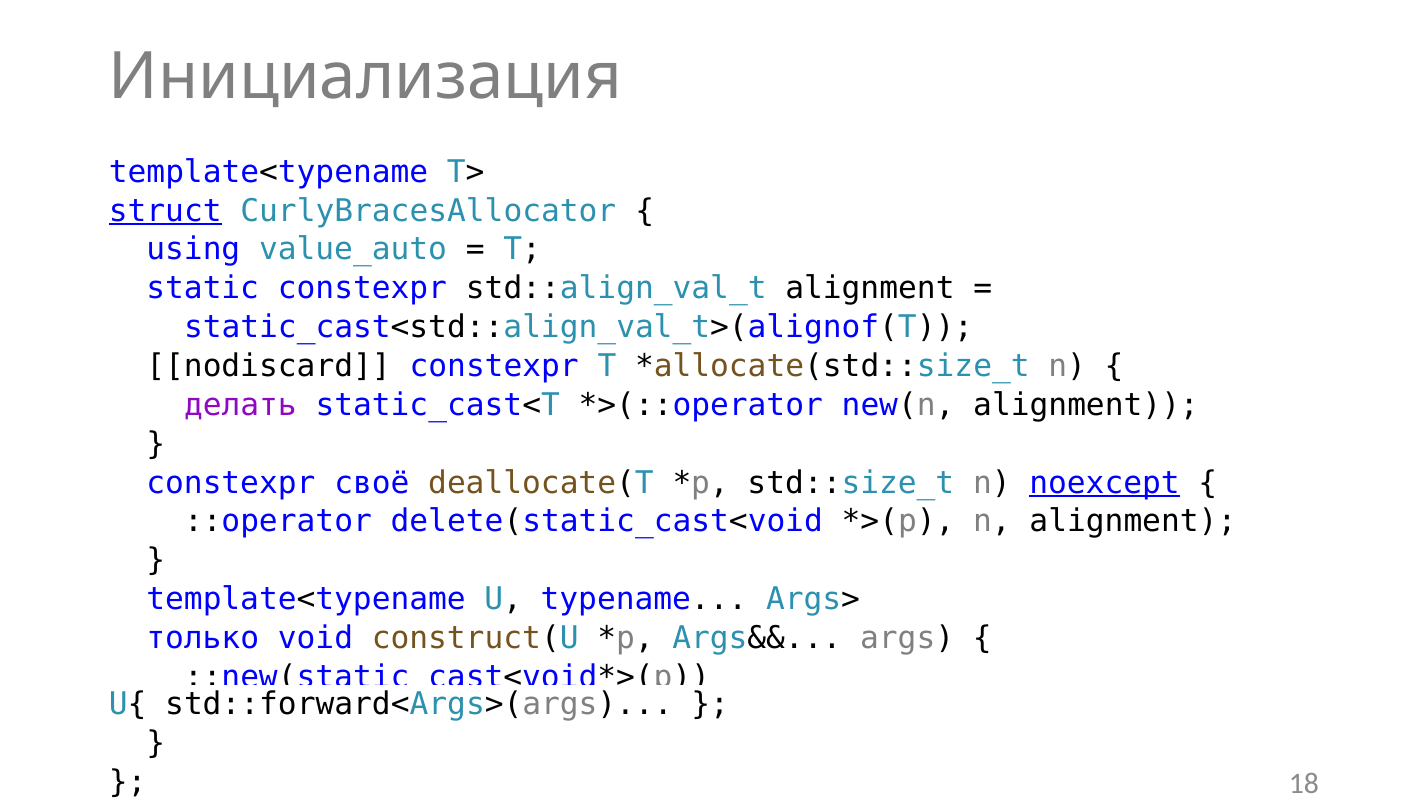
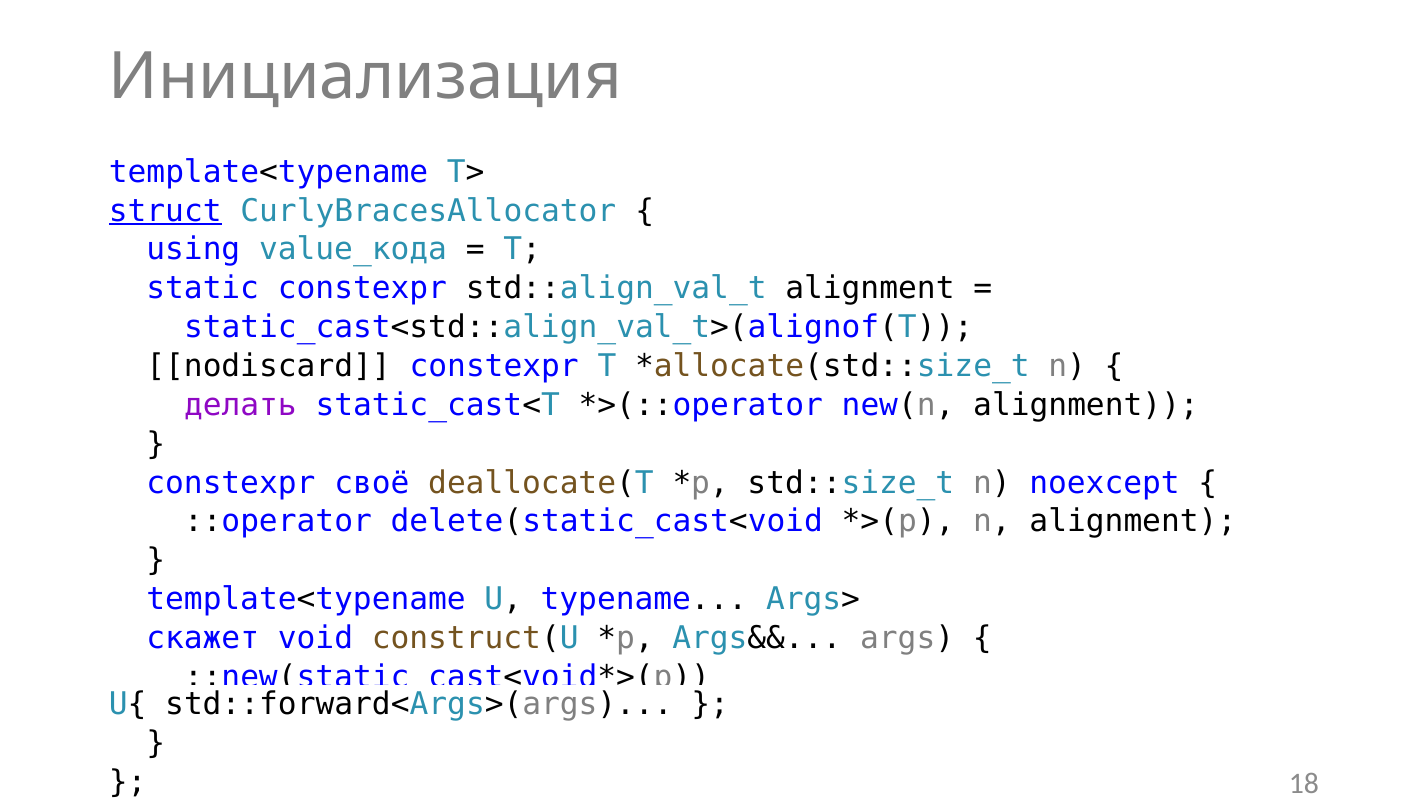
value_auto: value_auto -> value_кода (353, 250)
noexcept underline: present -> none (1105, 483)
только: только -> скажет (203, 638)
